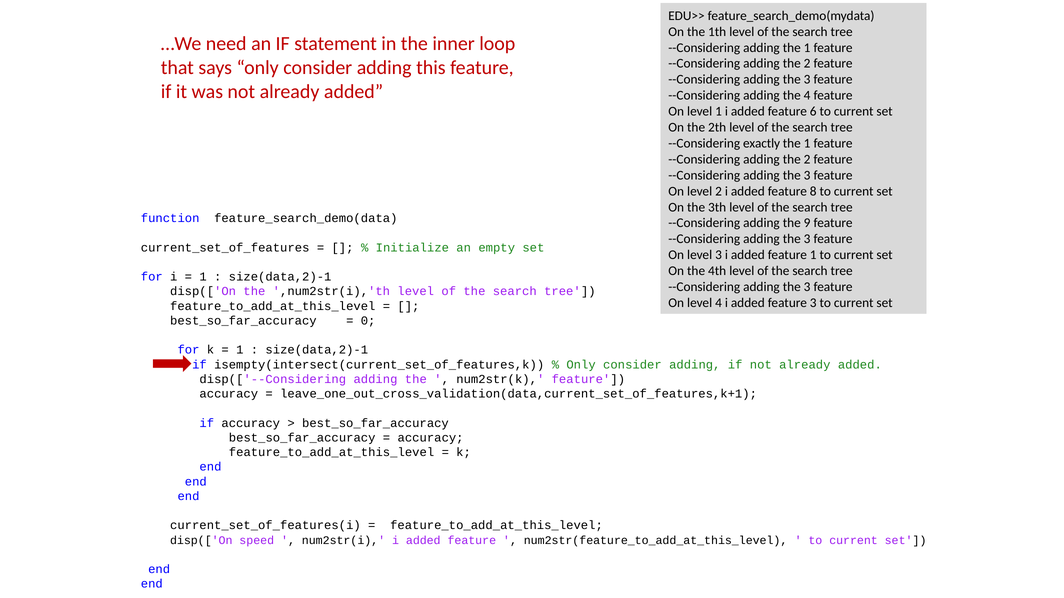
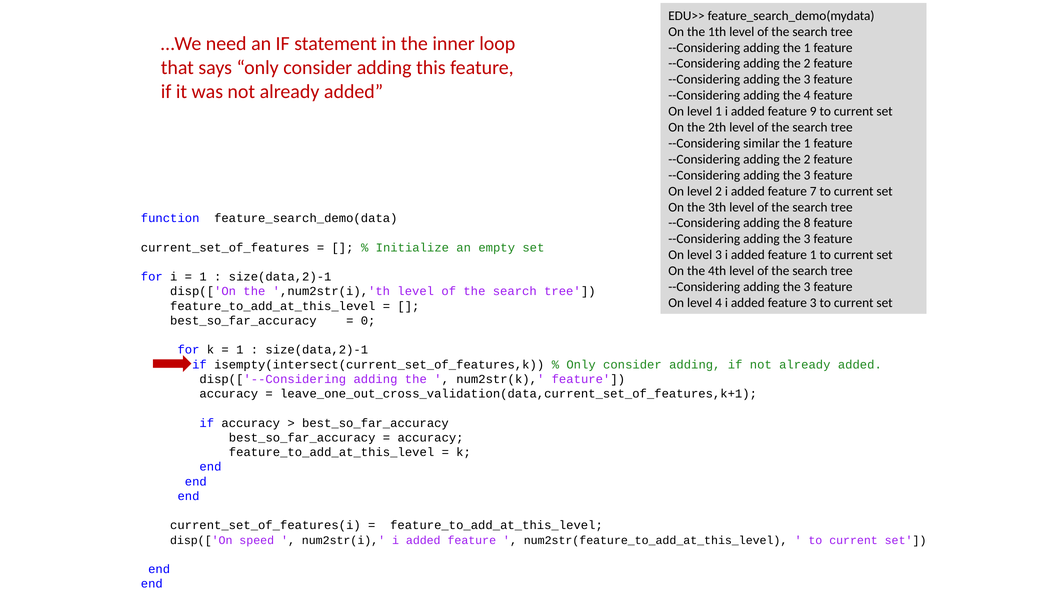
6: 6 -> 9 (813, 112)
exactly: exactly -> similar (761, 143)
8: 8 -> 7 (813, 191)
9: 9 -> 8 (807, 223)
